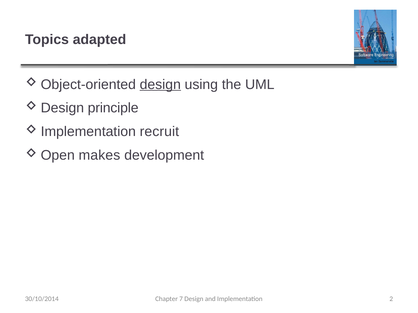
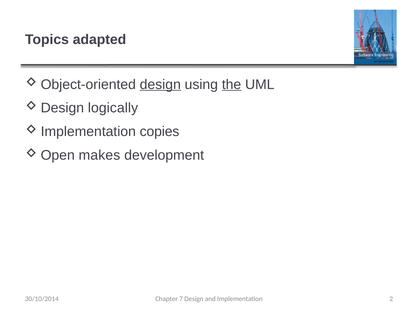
the underline: none -> present (232, 85)
principle: principle -> logically (113, 108)
recruit: recruit -> copies (160, 132)
